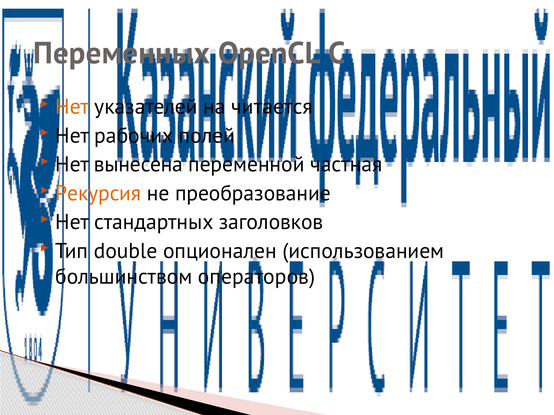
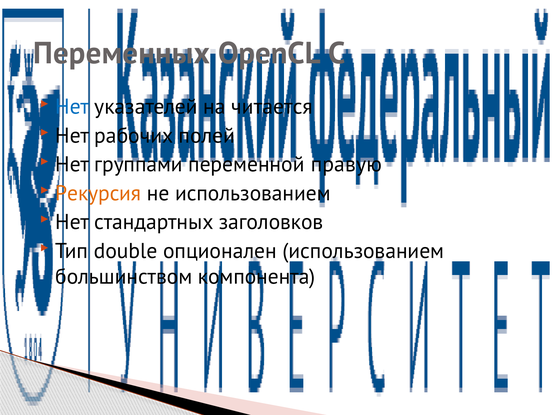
Нет colour: orange -> blue (72, 107)
вынесена: вынесена -> группами (138, 165)
частная: частная -> правую (346, 165)
не преобразование: преобразование -> использованием (253, 194)
операторов: операторов -> компонента (257, 277)
